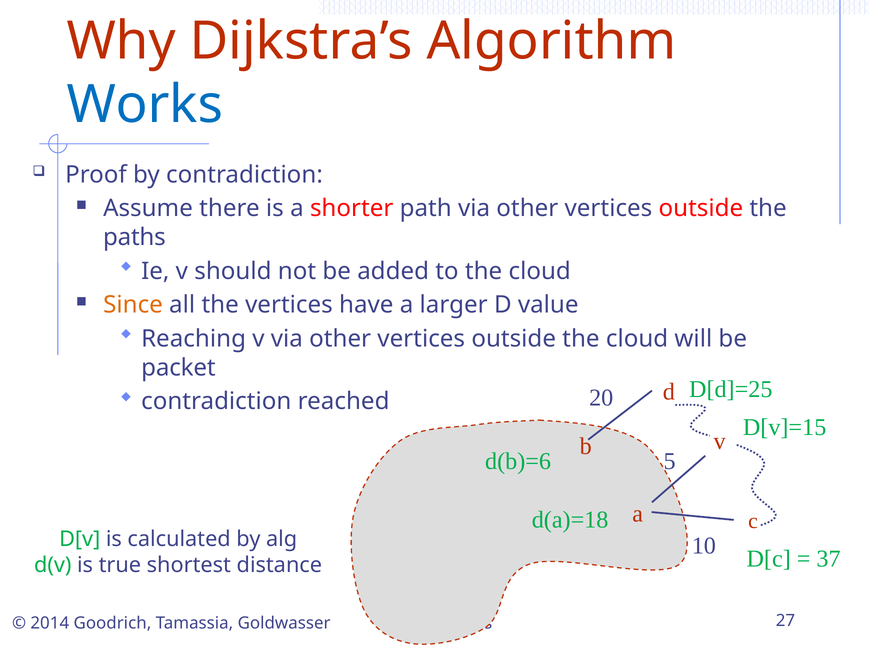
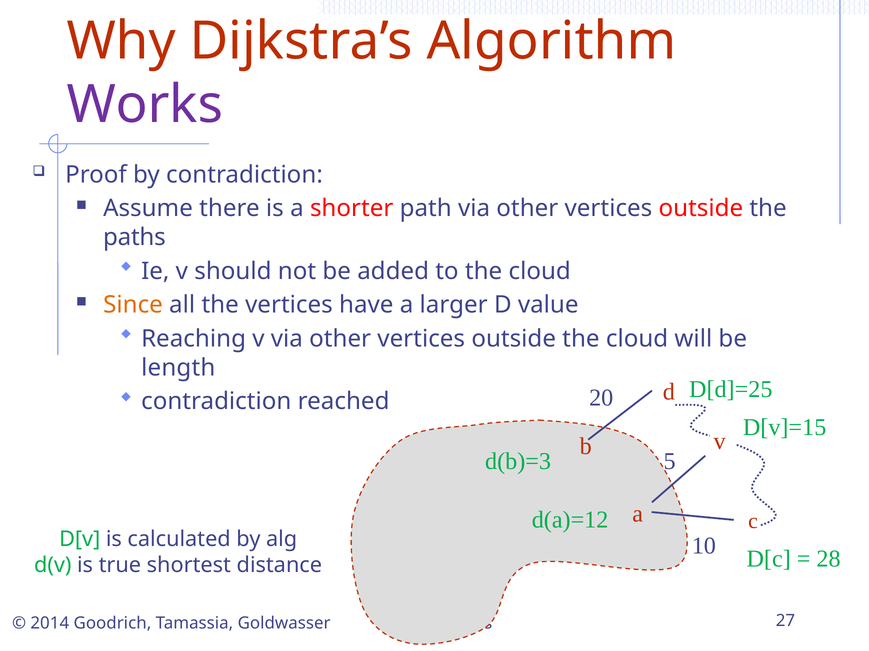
Works colour: blue -> purple (145, 105)
packet: packet -> length (178, 368)
d(b)=6: d(b)=6 -> d(b)=3 (518, 462)
d(a)=18: d(a)=18 -> d(a)=12 (570, 520)
37: 37 -> 28 (829, 560)
